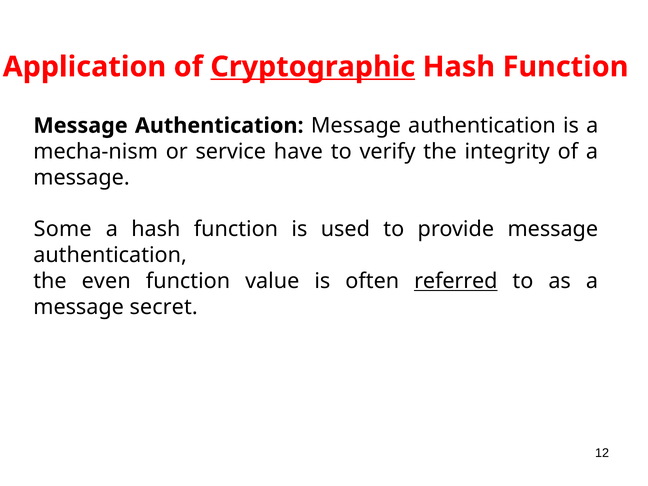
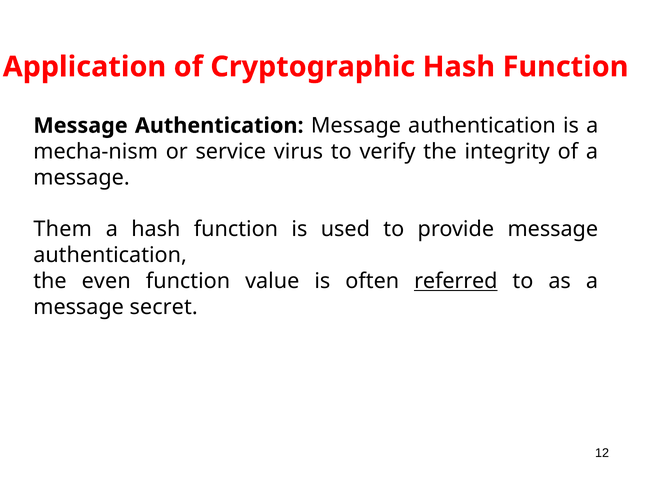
Cryptographic underline: present -> none (313, 67)
have: have -> virus (298, 152)
Some: Some -> Them (63, 229)
